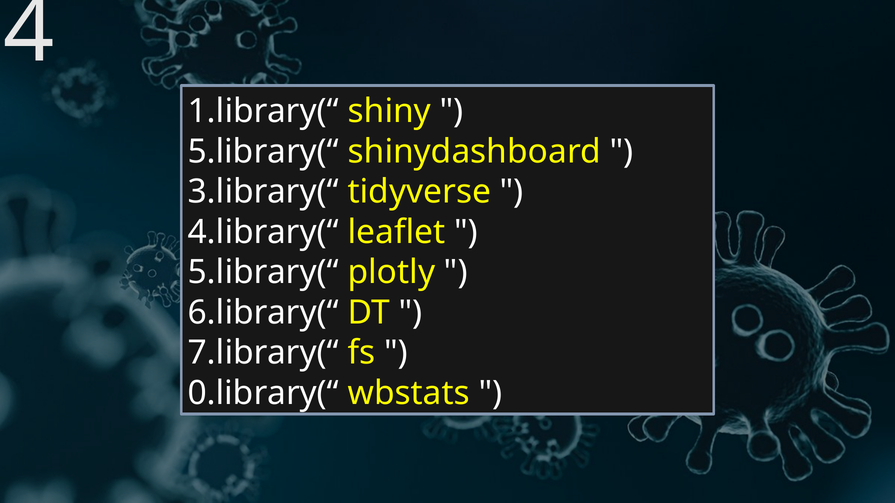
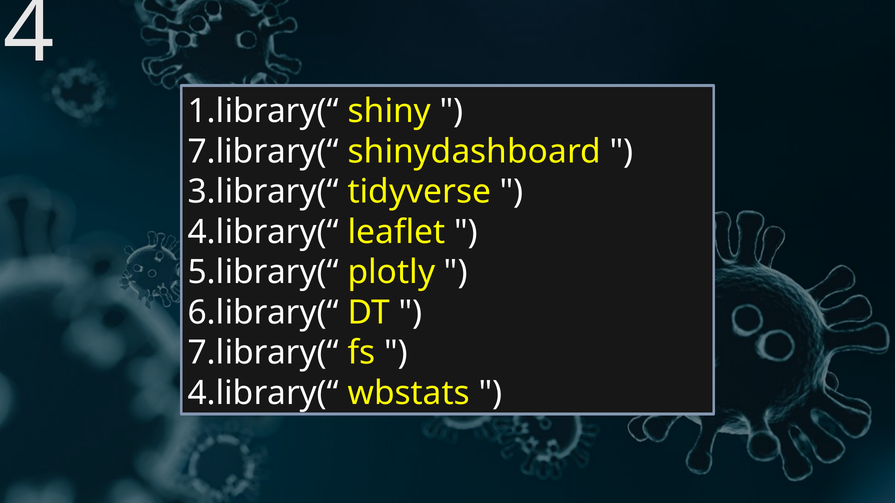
5.library(“: 5.library(“ -> 7.library(“ (263, 152)
0.library(“: 0.library(“ -> 4.library(“ (263, 393)
